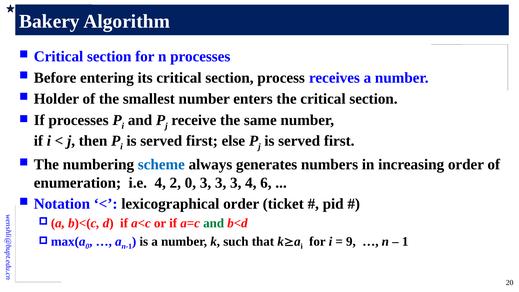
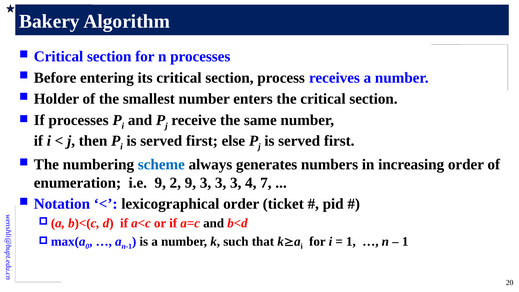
i.e 4: 4 -> 9 (160, 183)
2 0: 0 -> 9 (190, 183)
6: 6 -> 7 (266, 183)
and colour: green -> black (214, 223)
9: 9 -> 1 (351, 241)
